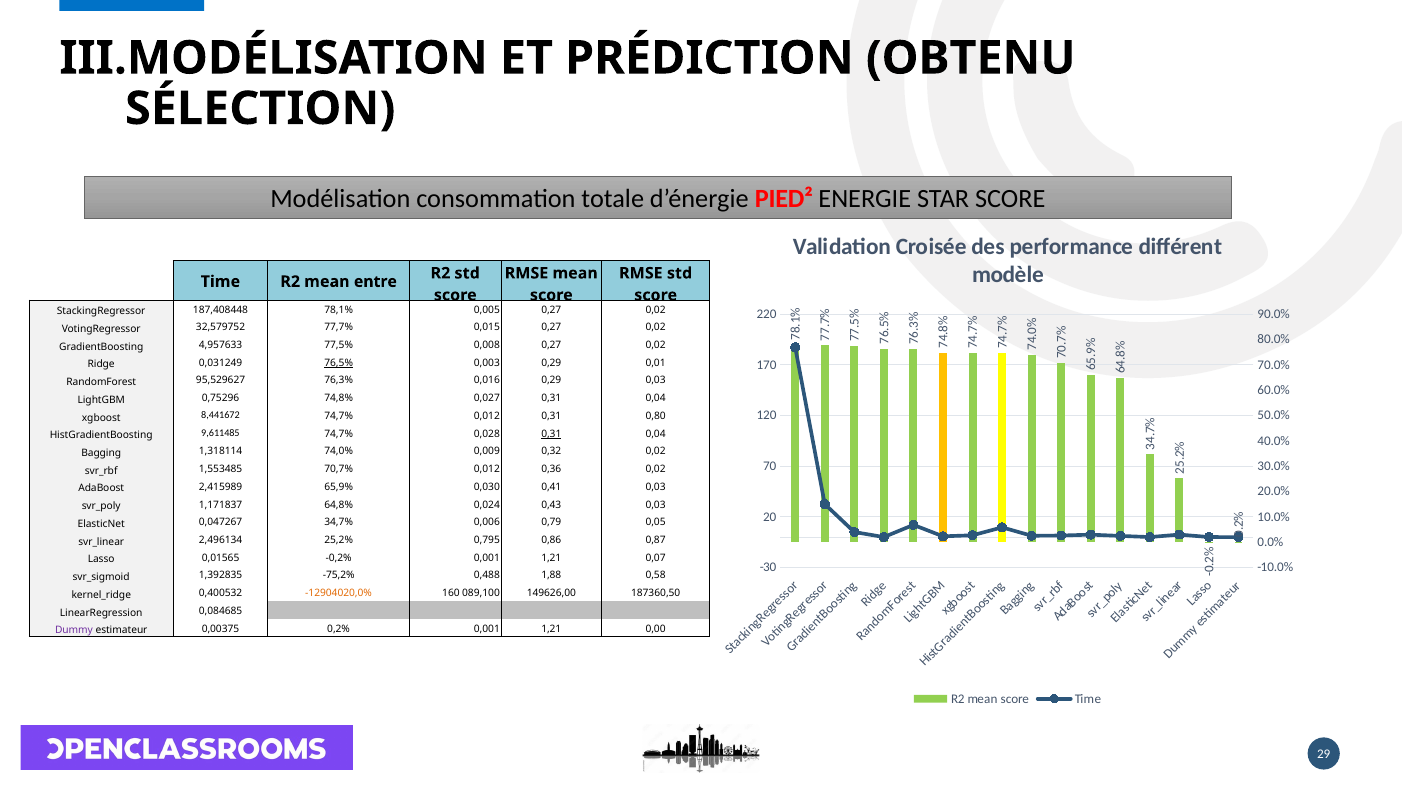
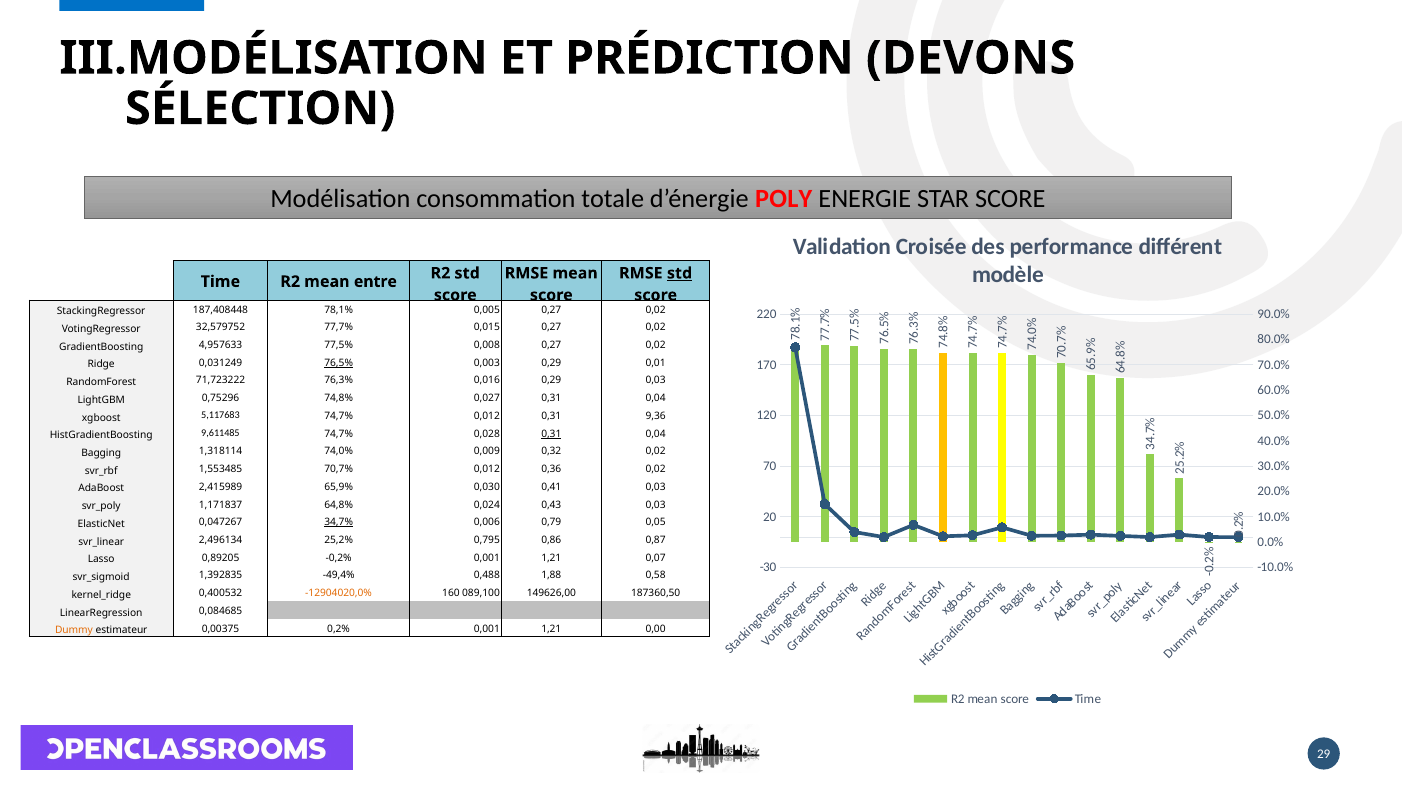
OBTENU: OBTENU -> DEVONS (971, 58)
PIED²: PIED² -> POLY (784, 199)
std underline: none -> present (680, 273)
95,529627: 95,529627 -> 71,723222 (221, 380)
8,441672: 8,441672 -> 5,117683 (220, 415)
0,80: 0,80 -> 9,36 (656, 416)
34,7% underline: none -> present (339, 522)
0,01565: 0,01565 -> 0,89205 (221, 558)
-75,2%: -75,2% -> -49,4% (339, 575)
Dummy colour: purple -> orange (74, 630)
